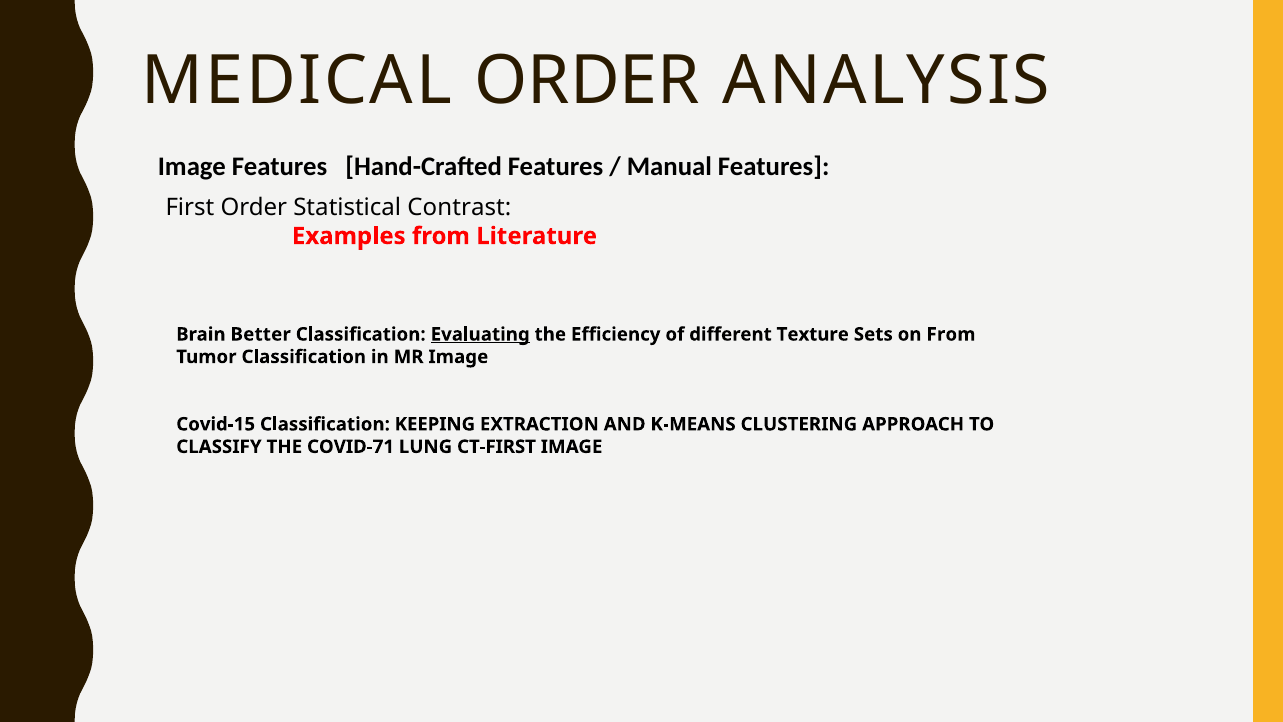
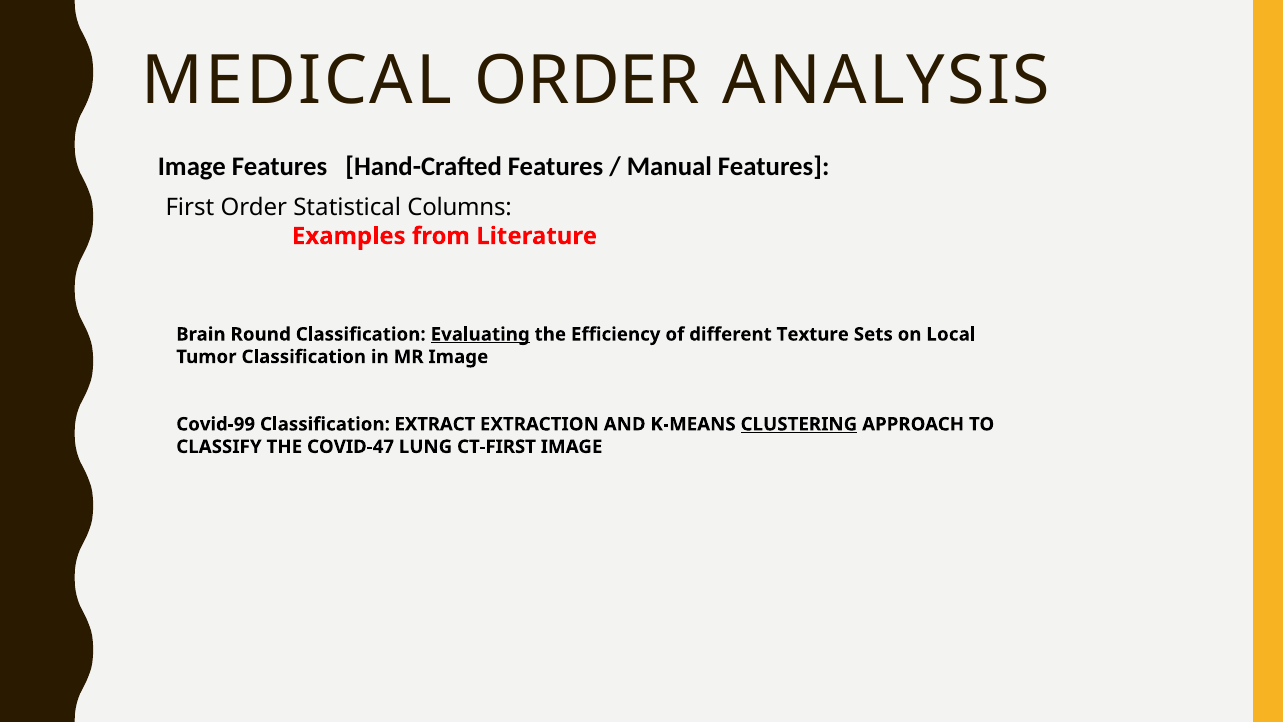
Contrast: Contrast -> Columns (460, 207)
Better: Better -> Round (261, 334)
on From: From -> Local (951, 334)
Covid-15: Covid-15 -> Covid-99 (216, 424)
KEEPING: KEEPING -> EXTRACT (435, 424)
CLUSTERING underline: none -> present (799, 424)
COVID-71: COVID-71 -> COVID-47 (351, 447)
